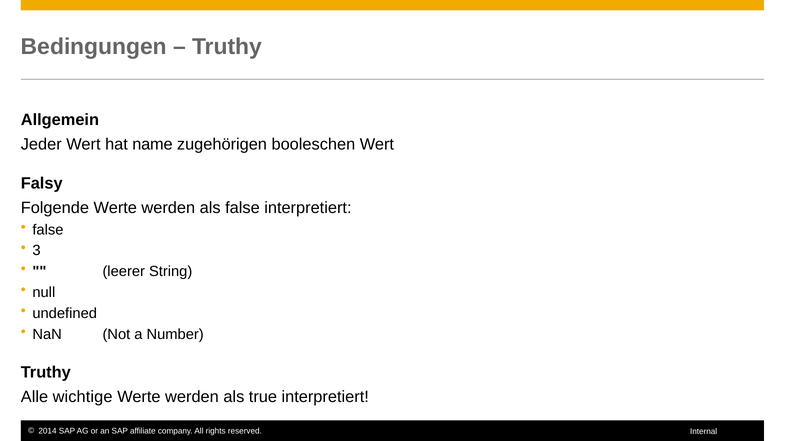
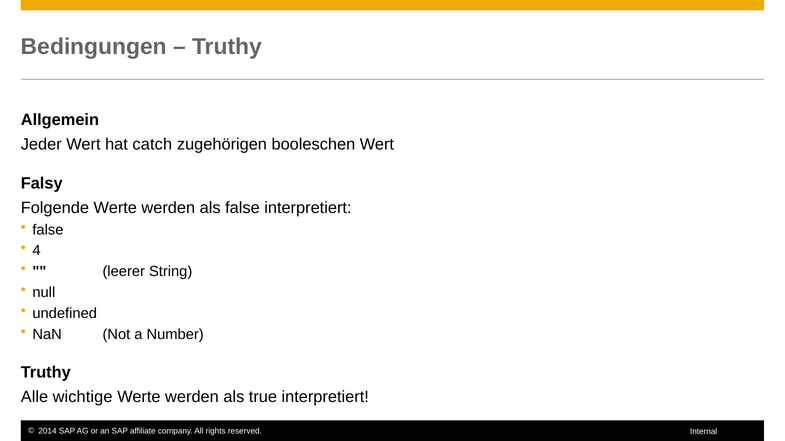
name: name -> catch (152, 144)
3: 3 -> 4 (37, 251)
